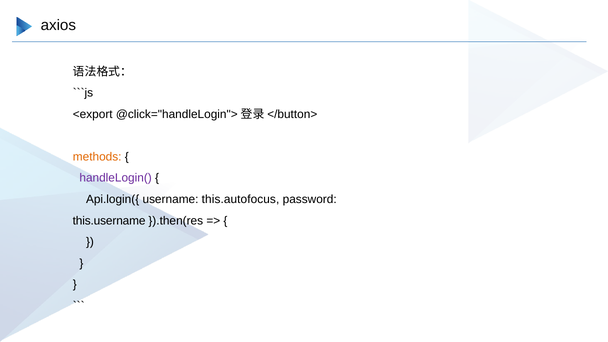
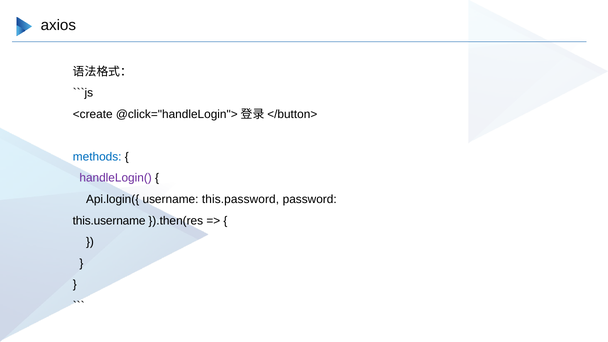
<export: <export -> <create (93, 114)
methods colour: orange -> blue (97, 157)
this.autofocus: this.autofocus -> this.password (241, 199)
